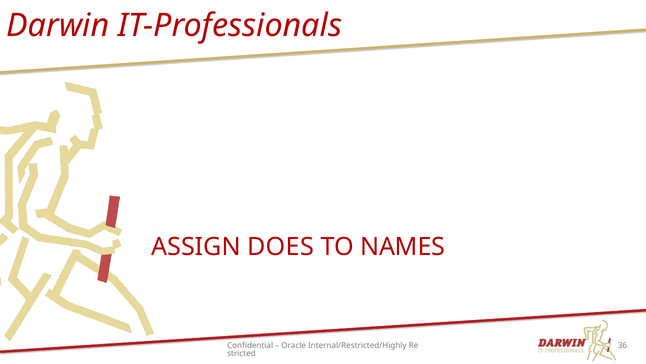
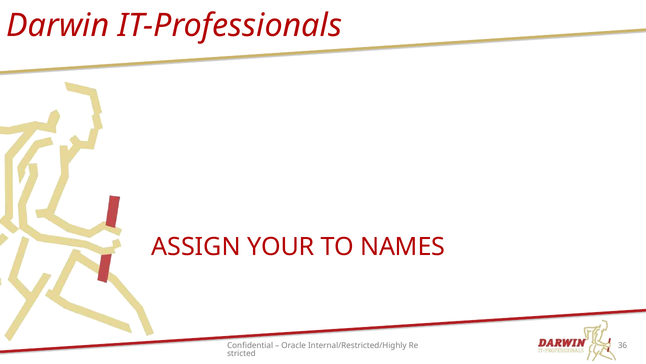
DOES: DOES -> YOUR (281, 247)
